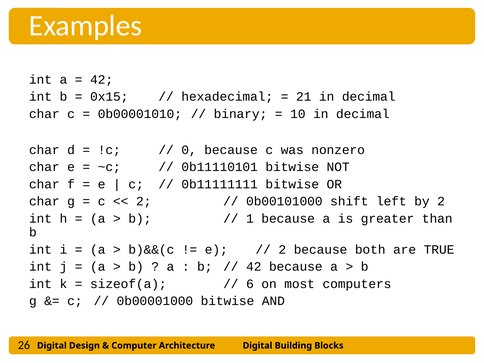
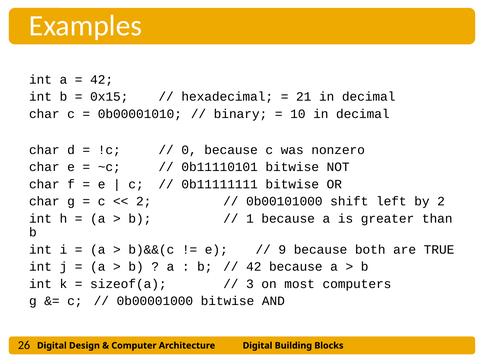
2: 2 -> 9 (282, 250)
6: 6 -> 3 (250, 284)
